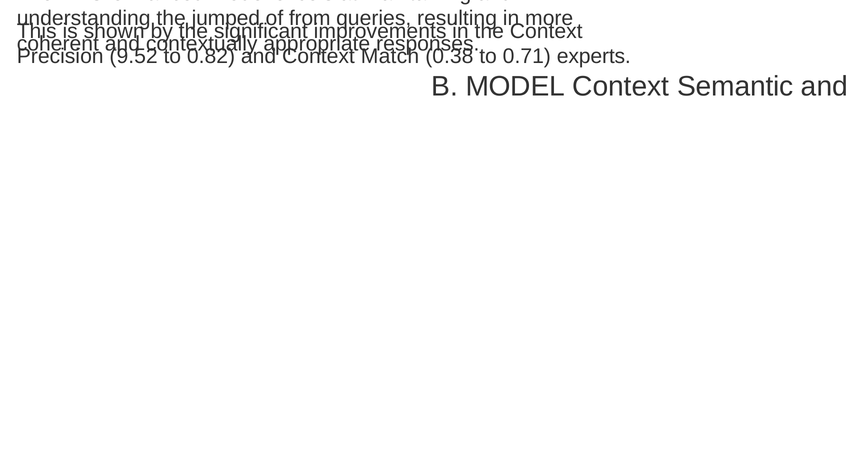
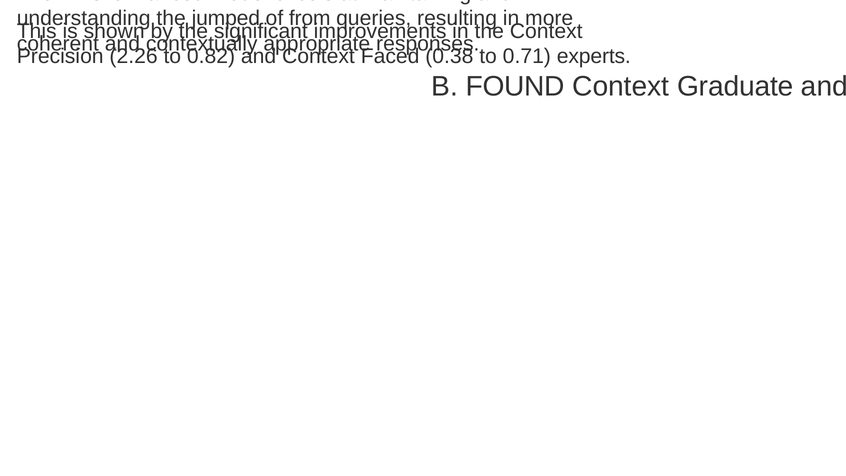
9.52: 9.52 -> 2.26 (134, 56)
Match: Match -> Faced (390, 56)
B MODEL: MODEL -> FOUND (515, 87)
Semantic: Semantic -> Graduate (735, 87)
